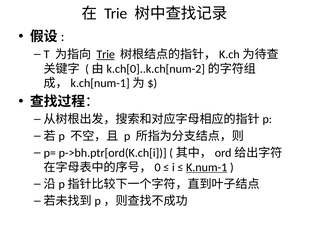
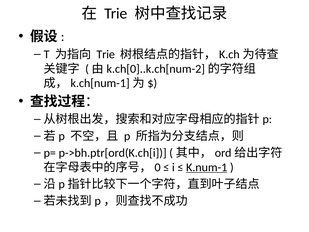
Trie underline: present -> none (106, 54)
